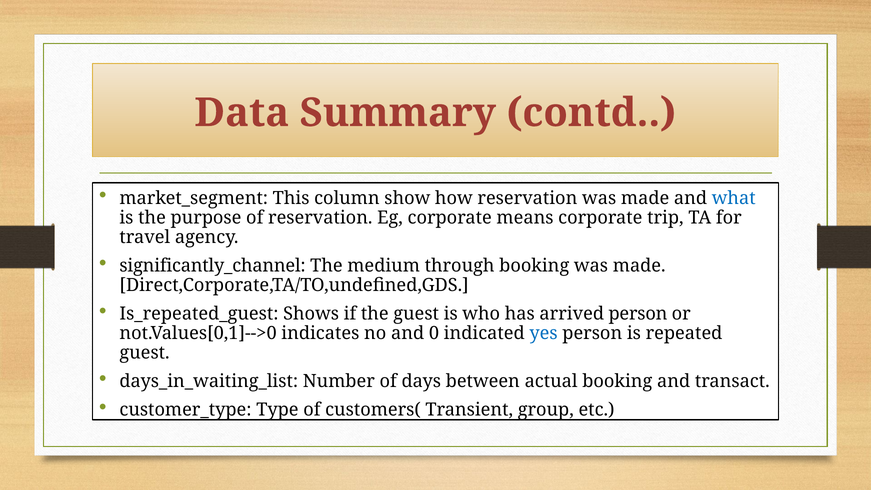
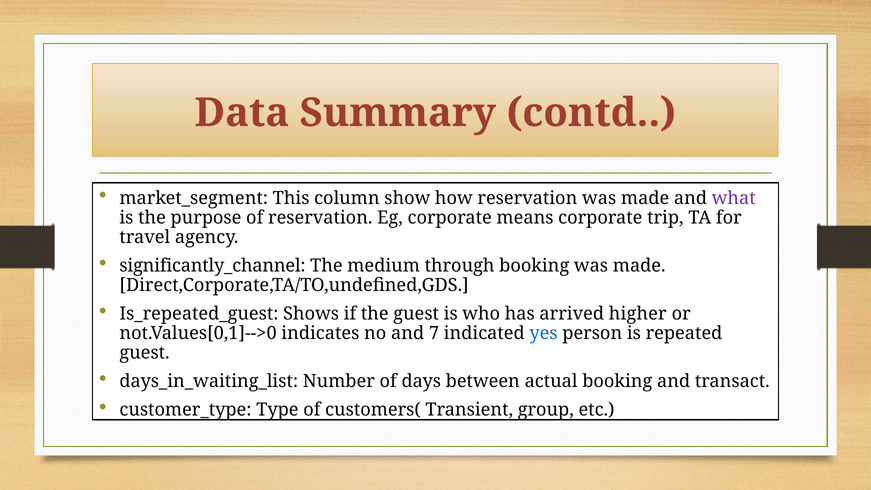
what colour: blue -> purple (734, 198)
arrived person: person -> higher (638, 314)
0: 0 -> 7 (434, 333)
